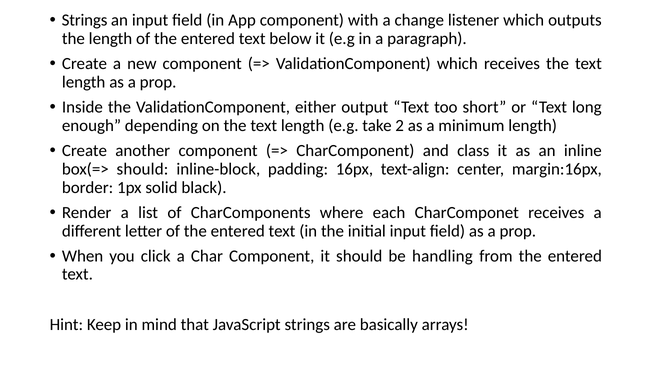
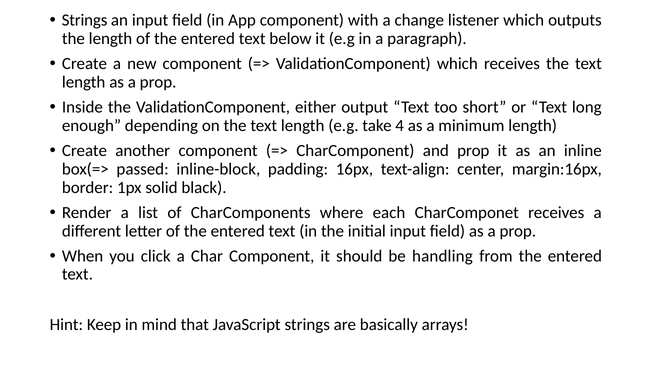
2: 2 -> 4 (400, 126)
and class: class -> prop (473, 151)
box(=> should: should -> passed (143, 169)
